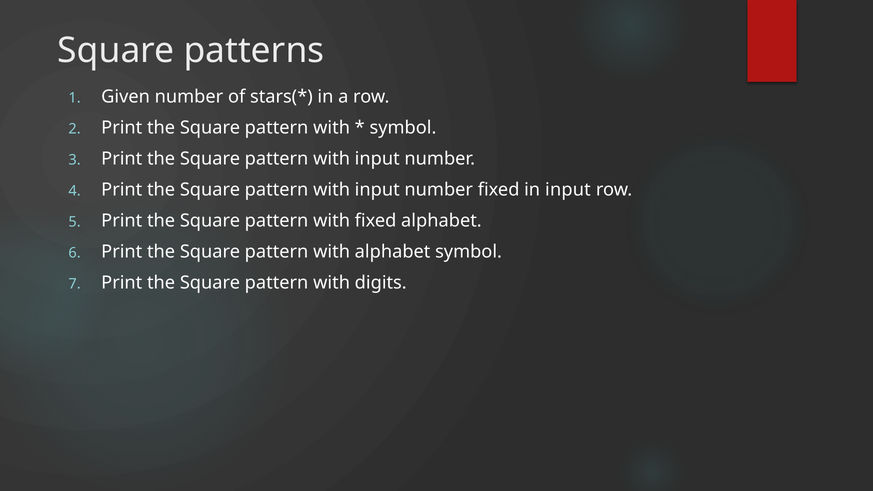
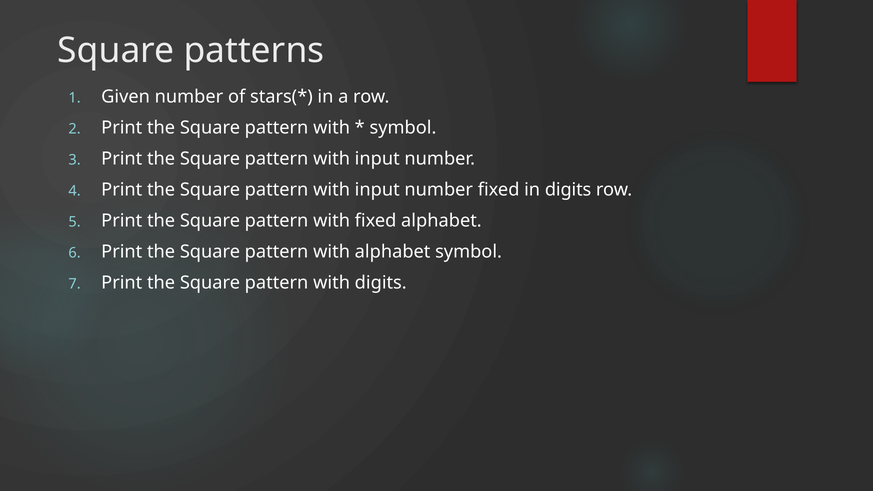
in input: input -> digits (568, 190)
